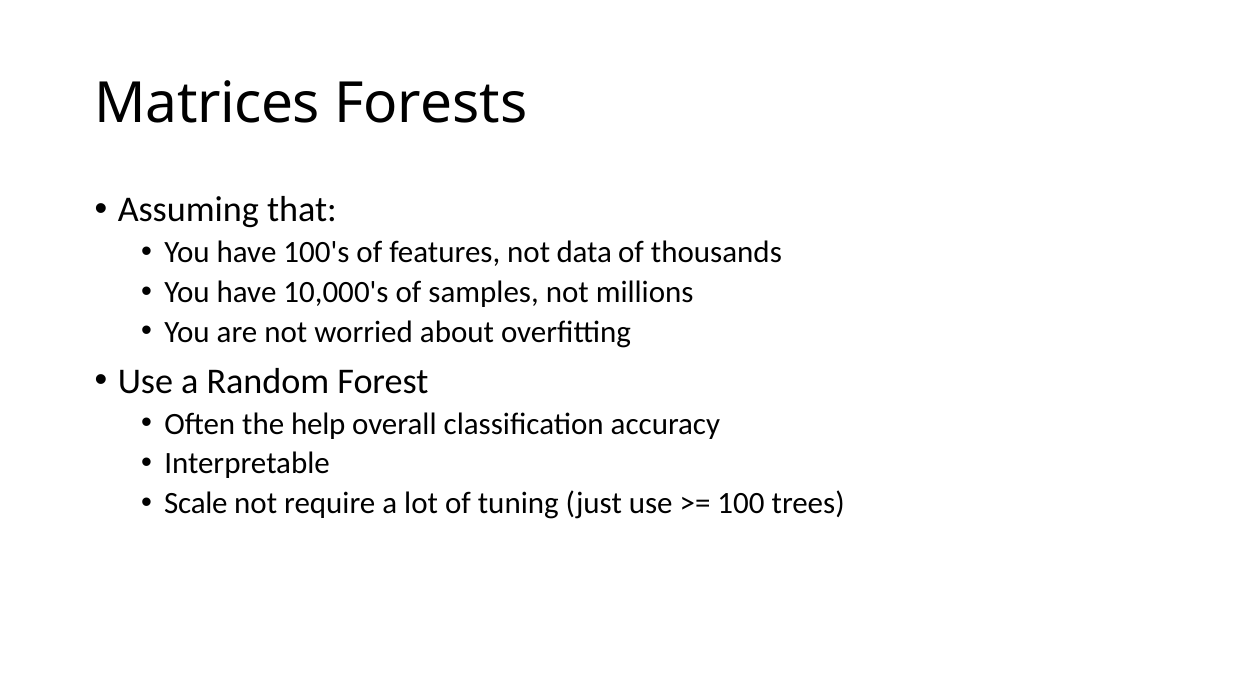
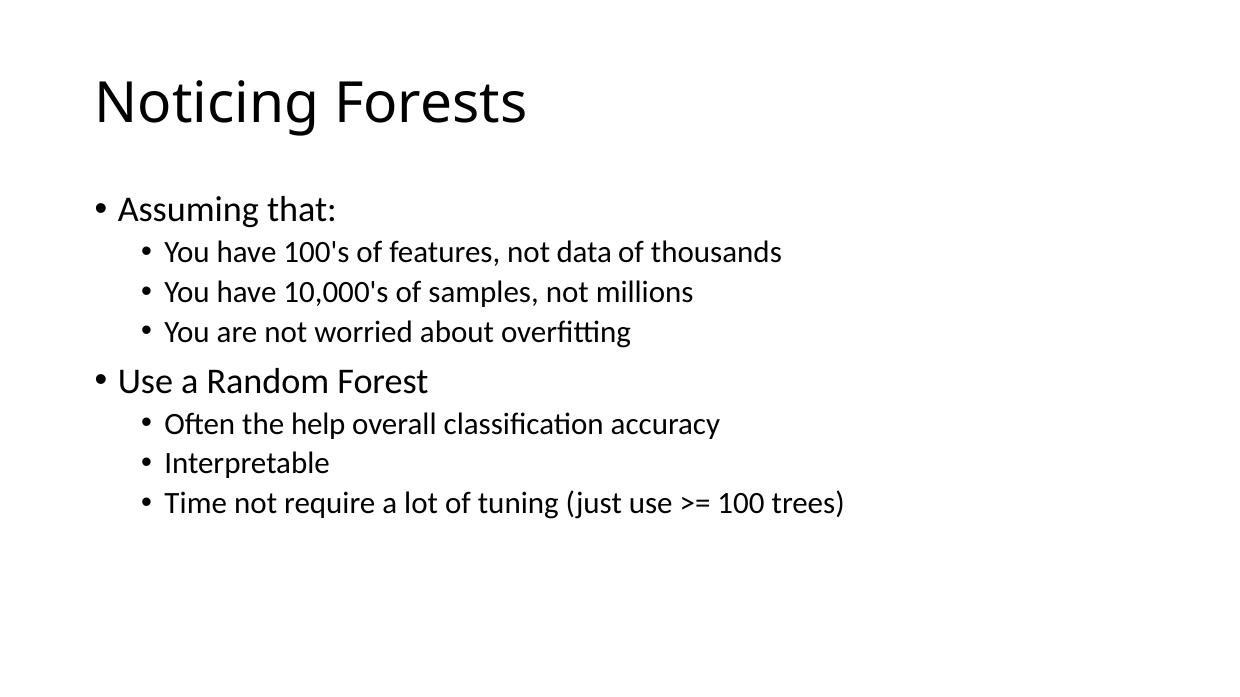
Matrices: Matrices -> Noticing (207, 104)
Scale: Scale -> Time (196, 504)
